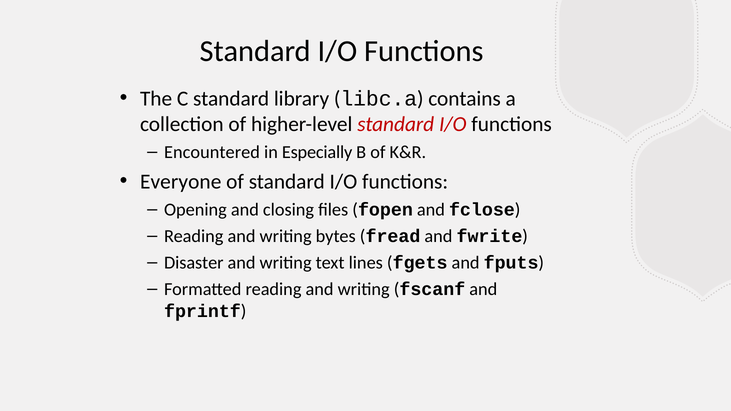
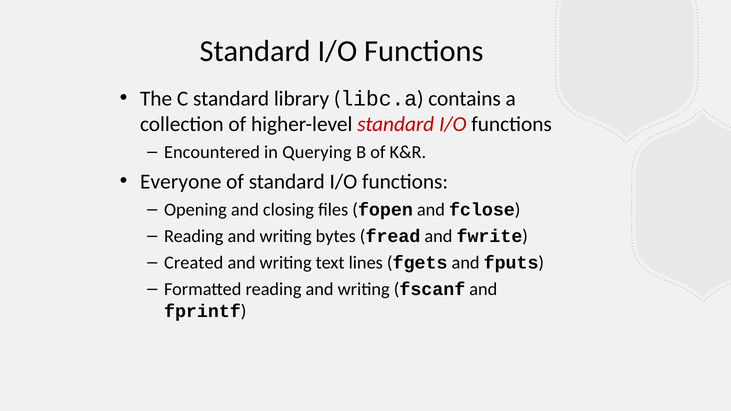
Especially: Especially -> Querying (317, 152)
Disaster: Disaster -> Created (194, 263)
